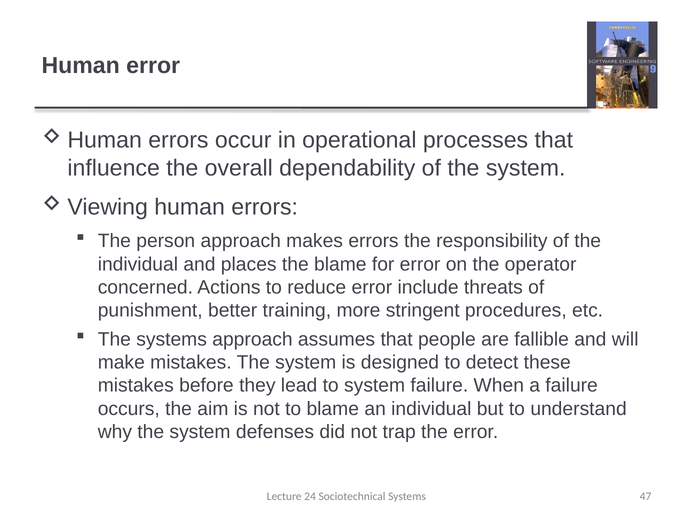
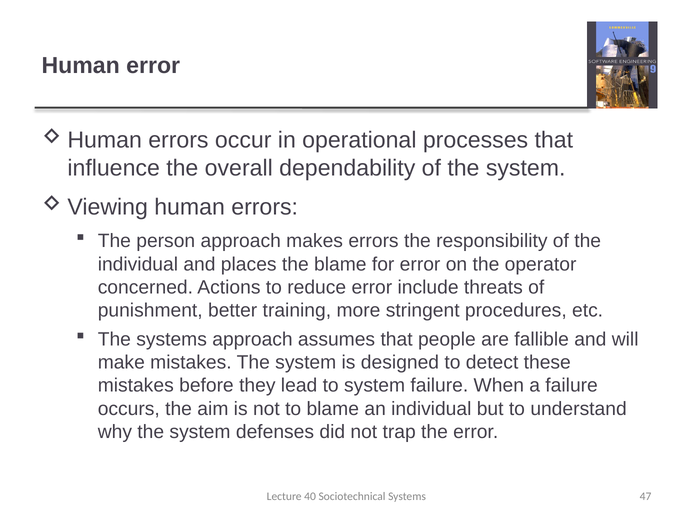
24: 24 -> 40 (310, 496)
